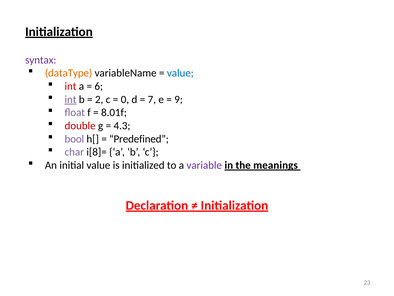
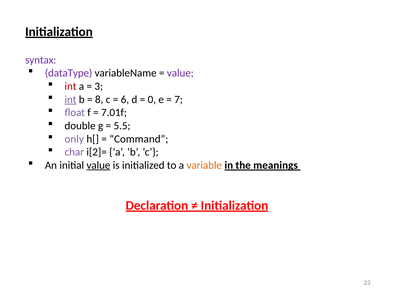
dataType colour: orange -> purple (69, 73)
value colour: blue -> purple (180, 73)
6: 6 -> 3 (99, 86)
2: 2 -> 8 (99, 99)
0: 0 -> 6 (125, 99)
7: 7 -> 0 (152, 99)
9: 9 -> 7 (179, 99)
8.01f: 8.01f -> 7.01f (114, 112)
double colour: red -> black (80, 126)
4.3: 4.3 -> 5.5 (122, 126)
bool: bool -> only (74, 139)
Predefined: Predefined -> Command (139, 139)
i[8]=: i[8]= -> i[2]= (97, 152)
value underline: none -> present (98, 165)
variable colour: purple -> orange (204, 165)
